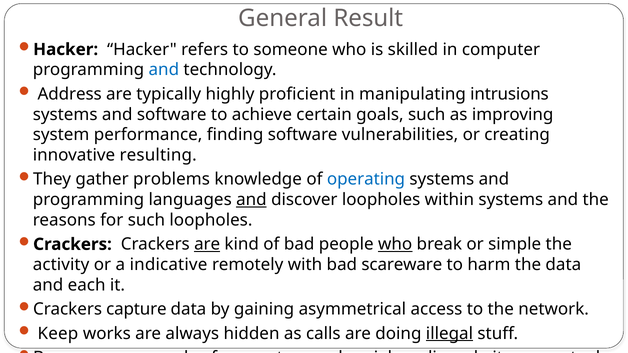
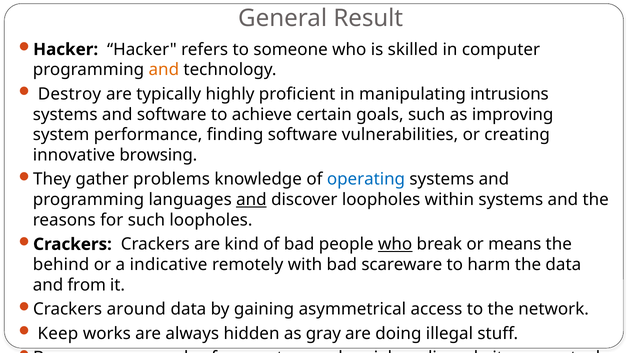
and colour: blue -> orange (164, 70)
Address: Address -> Destroy (69, 94)
resulting: resulting -> browsing (158, 155)
are underline: present -> none (207, 244)
simple: simple -> means (515, 244)
activity: activity -> behind (61, 265)
and each: each -> from (87, 285)
capture: capture -> around (136, 309)
calls: calls -> gray (323, 334)
illegal underline: present -> none (449, 334)
